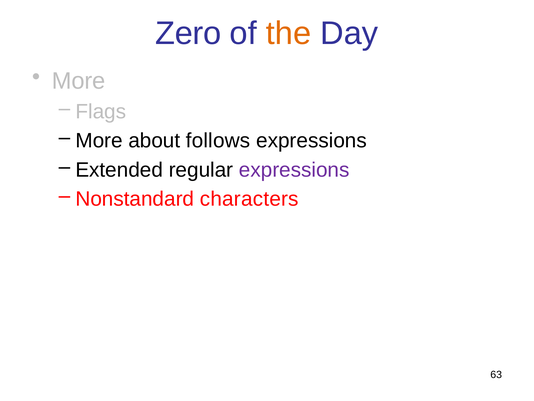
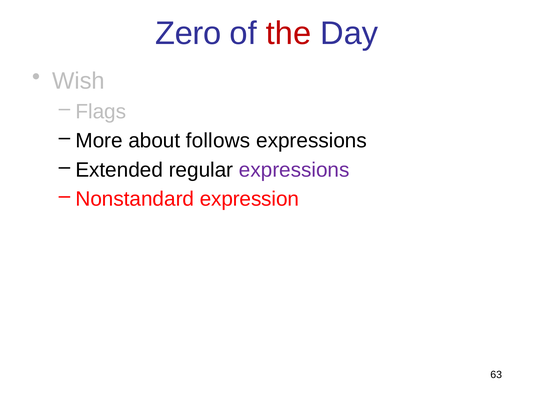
the colour: orange -> red (289, 33)
More: More -> Wish (78, 81)
characters: characters -> expression (249, 199)
